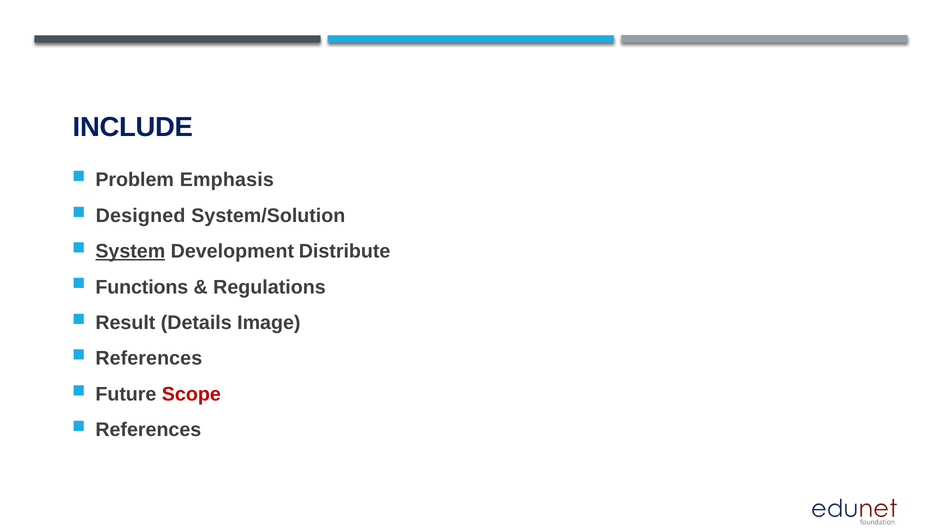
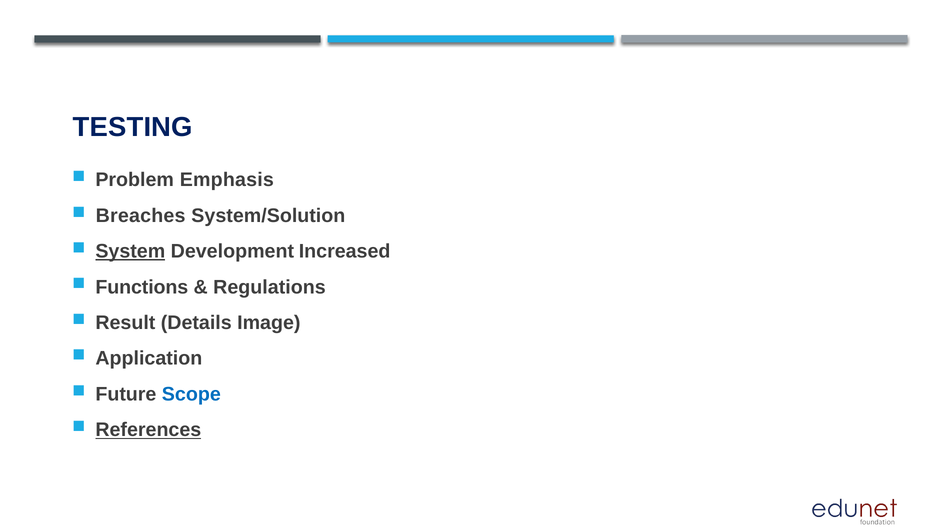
INCLUDE: INCLUDE -> TESTING (133, 127)
Designed: Designed -> Breaches (141, 216)
Distribute: Distribute -> Increased (345, 251)
References: References -> Application (149, 358)
Scope colour: red -> blue (191, 394)
References underline: none -> present (148, 430)
